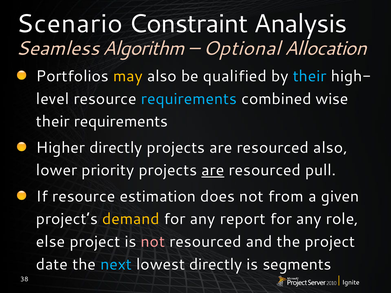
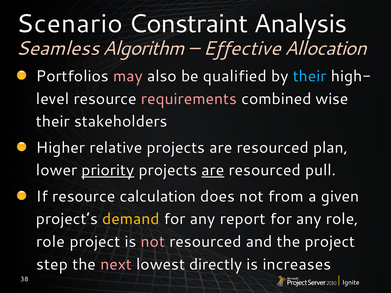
Optional: Optional -> Effective (242, 48)
may colour: yellow -> pink (128, 76)
requirements colour: light blue -> pink (189, 99)
their requirements: requirements -> stakeholders (121, 122)
Higher directly: directly -> relative (116, 148)
resourced also: also -> plan (331, 148)
priority underline: none -> present (108, 170)
estimation: estimation -> calculation (158, 197)
else: else -> role (51, 242)
date: date -> step (52, 265)
next colour: light blue -> pink (116, 265)
segments: segments -> increases (297, 265)
